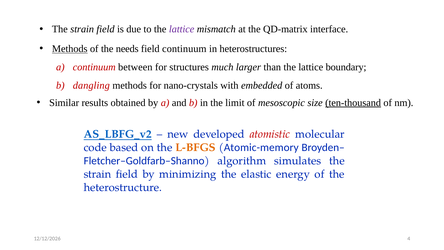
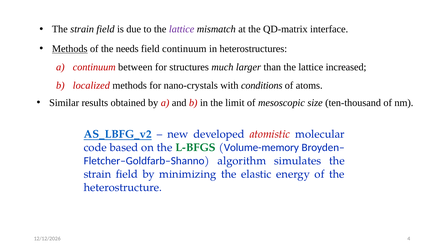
boundary: boundary -> increased (346, 67)
dangling: dangling -> localized (91, 85)
embedded: embedded -> conditions (262, 85)
ten-thousand underline: present -> none (353, 103)
L-BFGS colour: orange -> green (196, 147)
Atomic-memory: Atomic-memory -> Volume-memory (261, 147)
